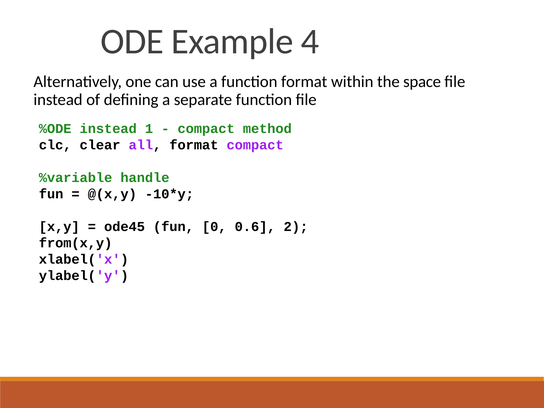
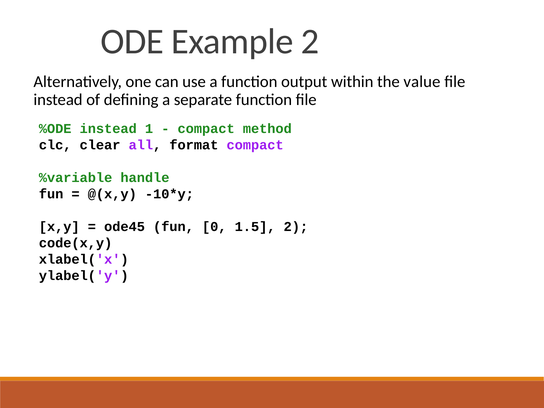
Example 4: 4 -> 2 (310, 41)
function format: format -> output (304, 82)
space: space -> value (422, 82)
0.6: 0.6 -> 1.5 (255, 227)
from(x,y: from(x,y -> code(x,y (76, 243)
